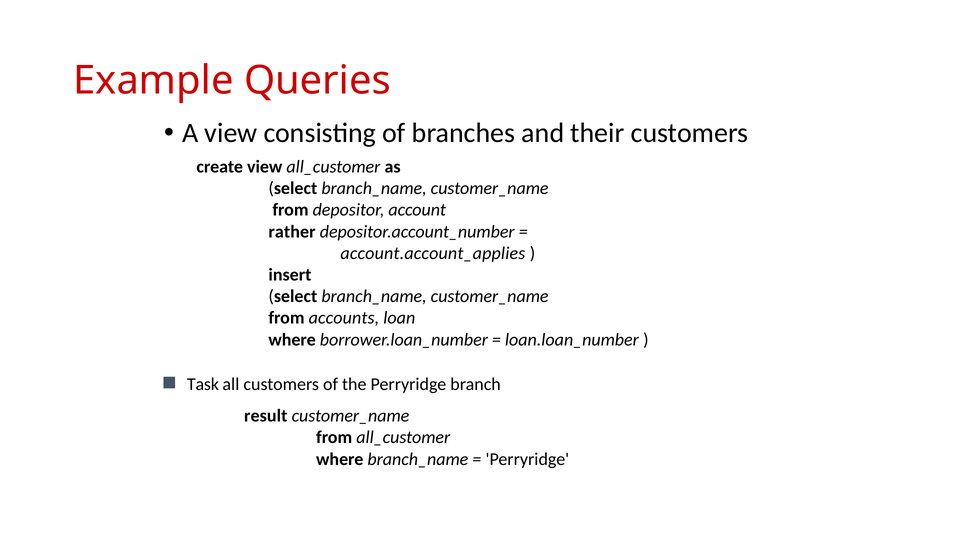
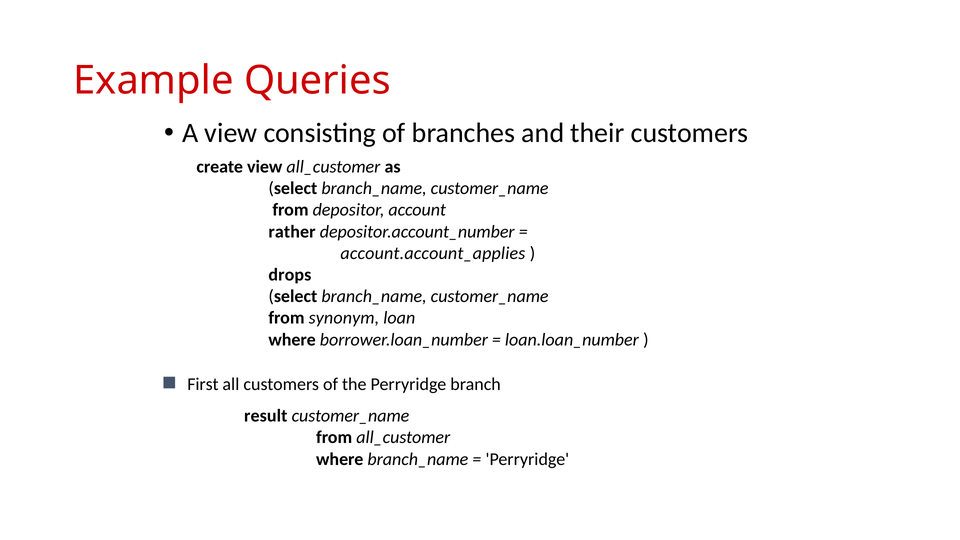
insert: insert -> drops (290, 275)
accounts: accounts -> synonym (344, 318)
Task: Task -> First (203, 384)
